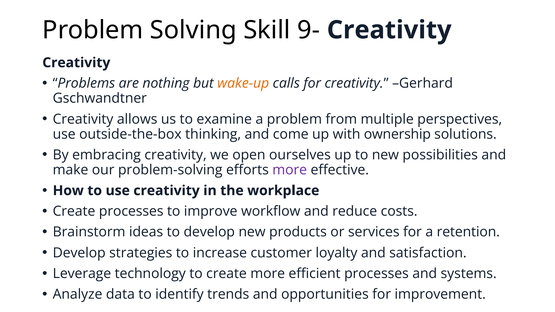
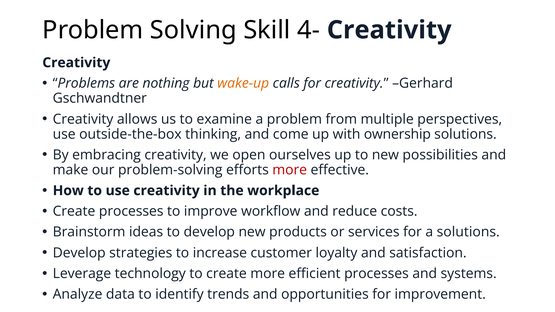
9-: 9- -> 4- (309, 30)
more colour: purple -> red (290, 170)
a retention: retention -> solutions (468, 232)
